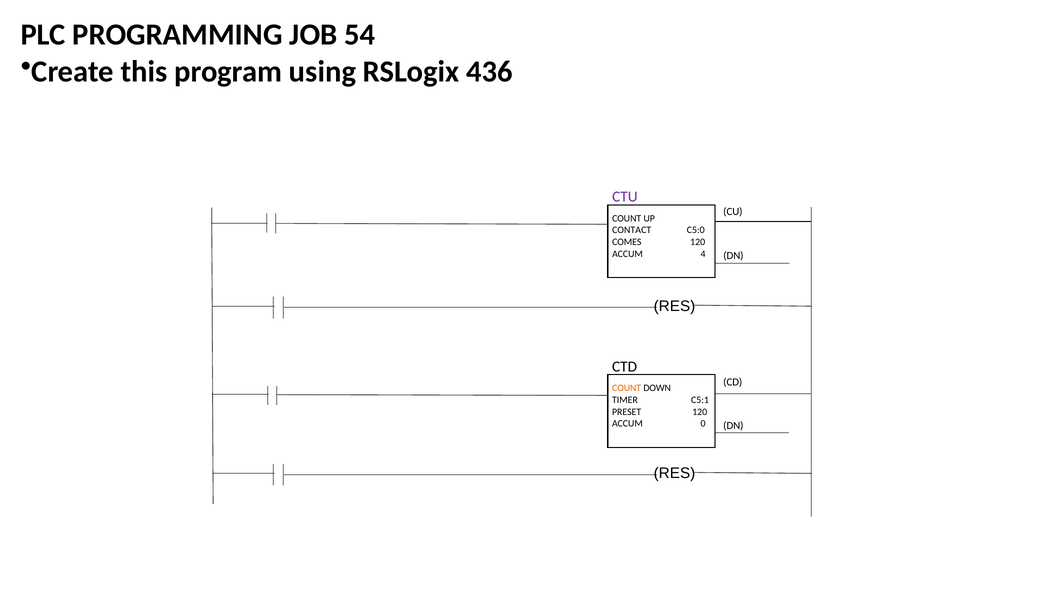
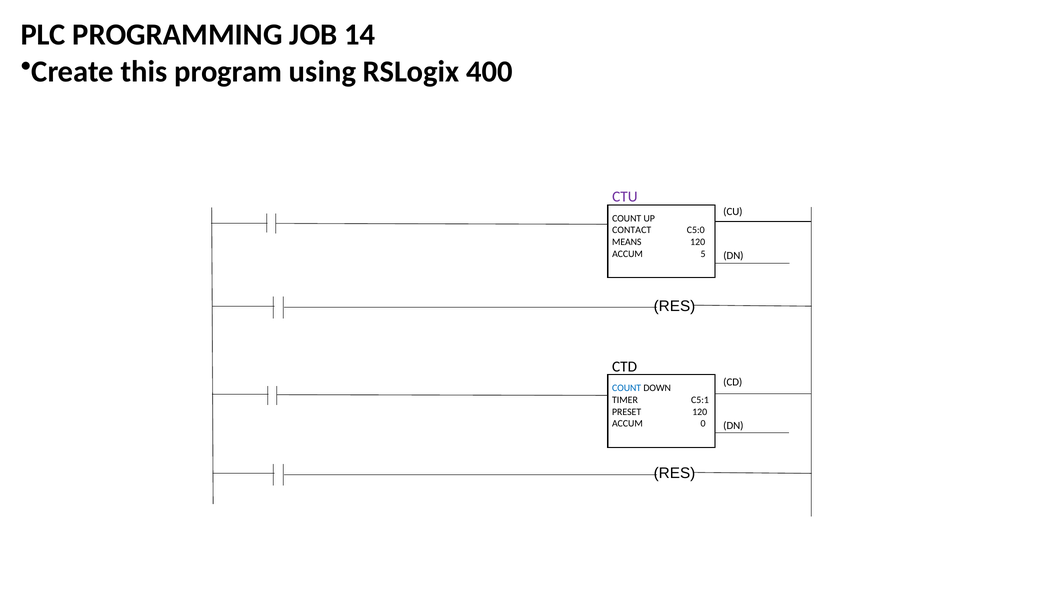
54: 54 -> 14 (360, 35)
436: 436 -> 400 (489, 71)
COMES: COMES -> MEANS (627, 242)
4: 4 -> 5 (703, 254)
COUNT colour: orange -> blue (627, 388)
